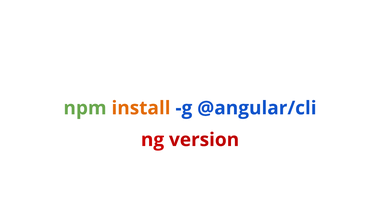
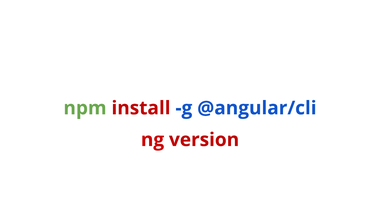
install colour: orange -> red (141, 108)
